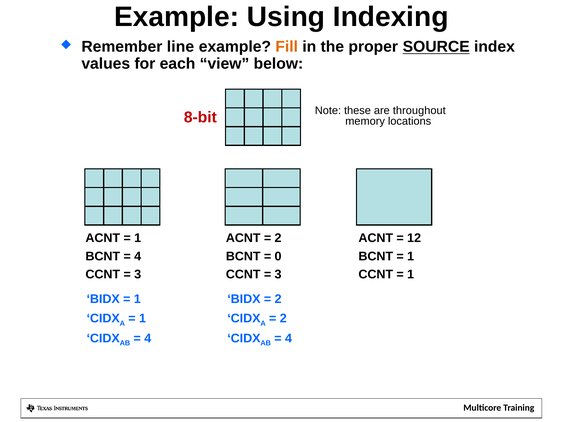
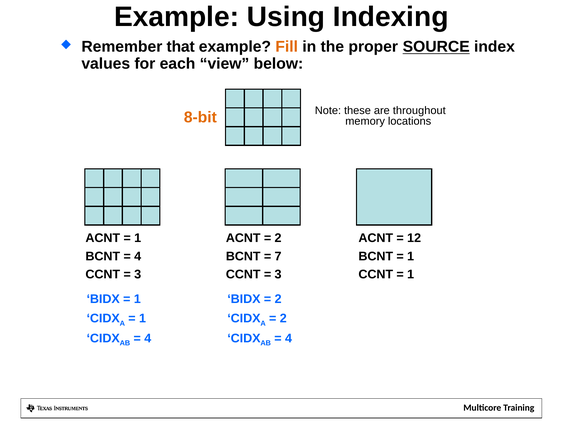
line: line -> that (181, 47)
8-bit colour: red -> orange (200, 117)
0: 0 -> 7 (278, 256)
